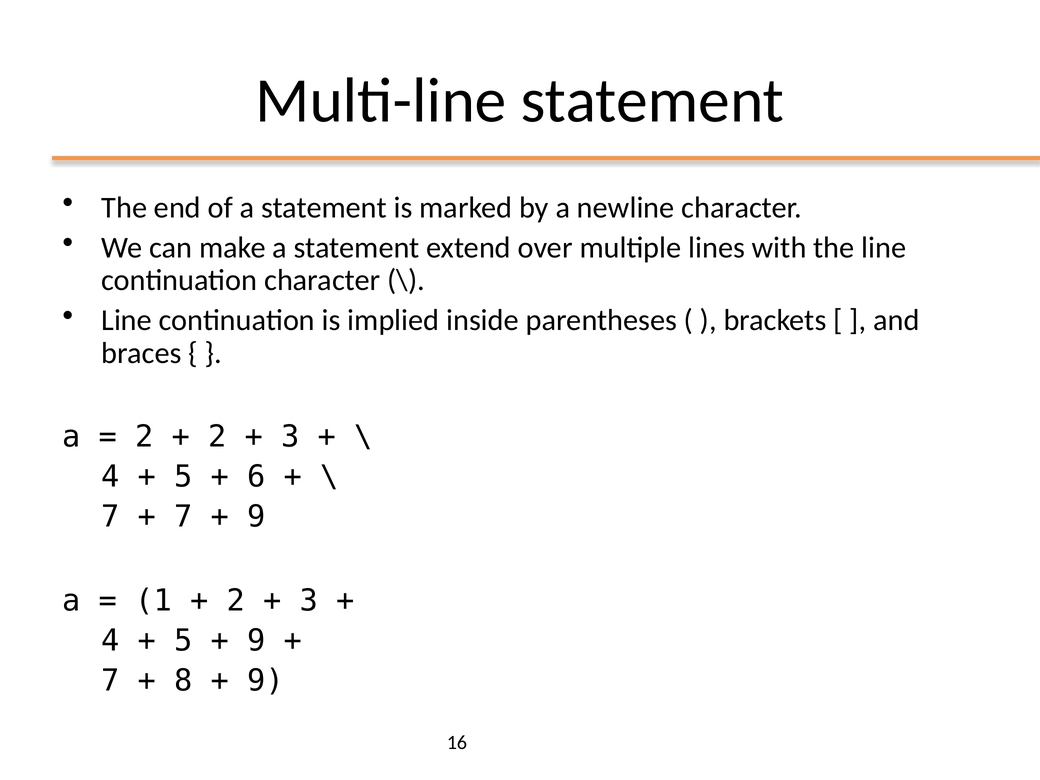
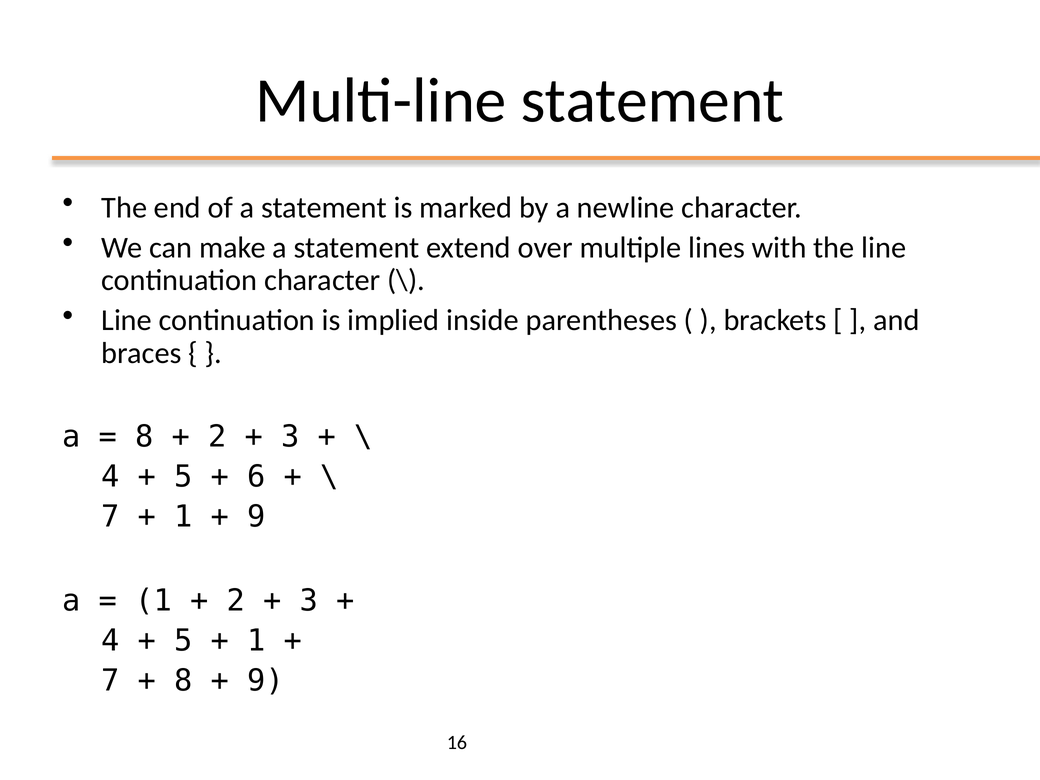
2: 2 -> 8 (144, 437)
7: 7 -> 1 (183, 517)
9: 9 -> 1 (256, 641)
